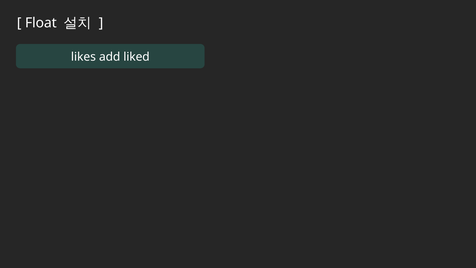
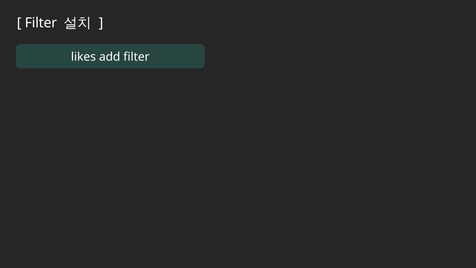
Float: Float -> Filter (41, 23)
add liked: liked -> filter (136, 57)
